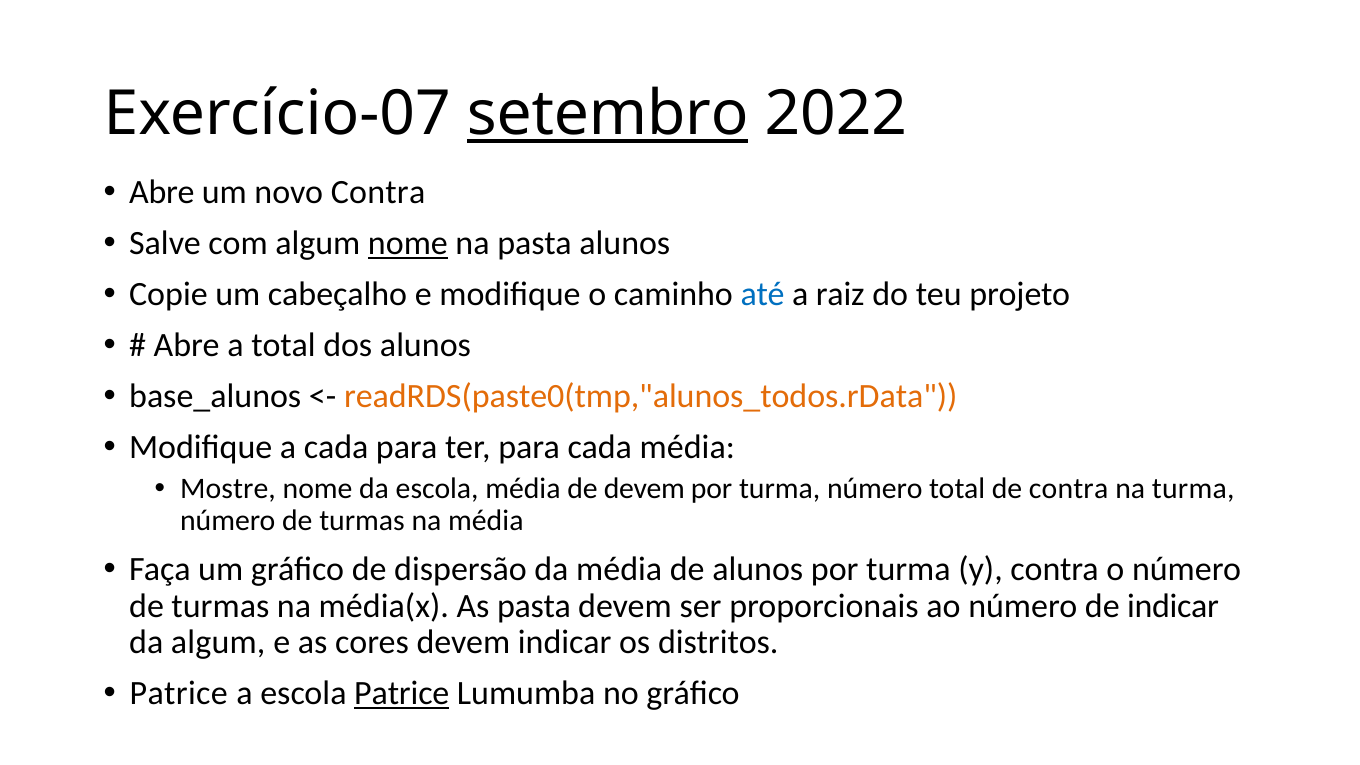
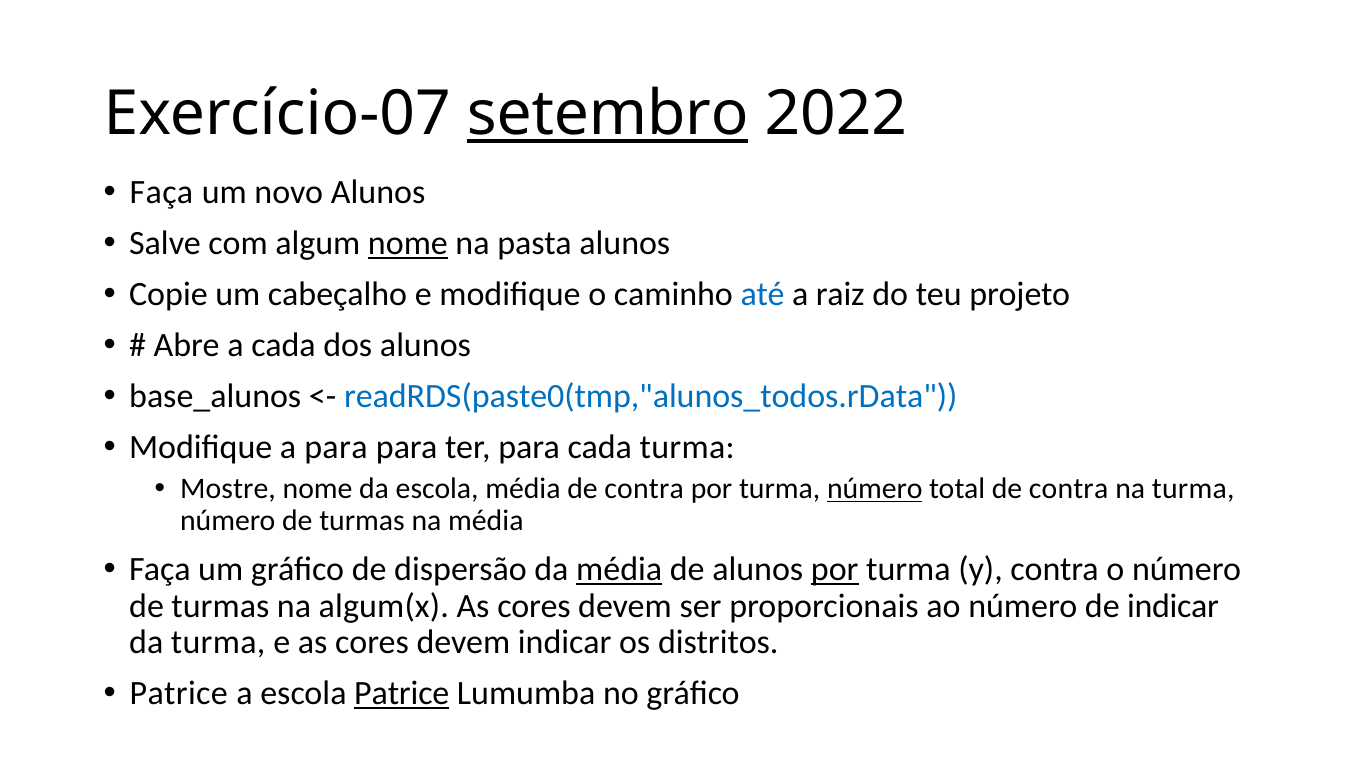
Abre: Abre -> Faça (161, 193)
novo Contra: Contra -> Alunos (378, 193)
a total: total -> cada (283, 345)
readRDS(paste0(tmp,"alunos_todos.rData colour: orange -> blue (651, 396)
a cada: cada -> para (336, 447)
cada média: média -> turma (687, 447)
média de devem: devem -> contra (644, 489)
número underline: none -> present (875, 489)
média underline: none -> present (619, 569)
por underline: none -> present (835, 569)
média(x: média(x -> algum(x (384, 606)
pasta: pasta -> cores (534, 606)
da algum: algum -> turma (218, 643)
